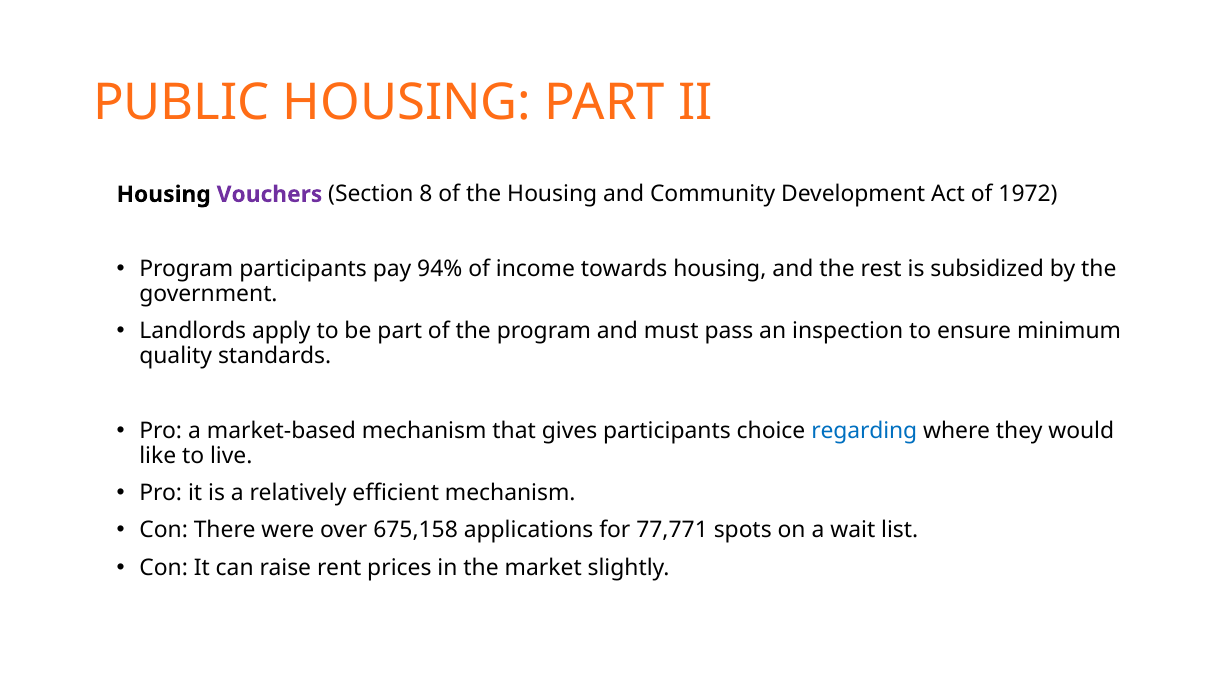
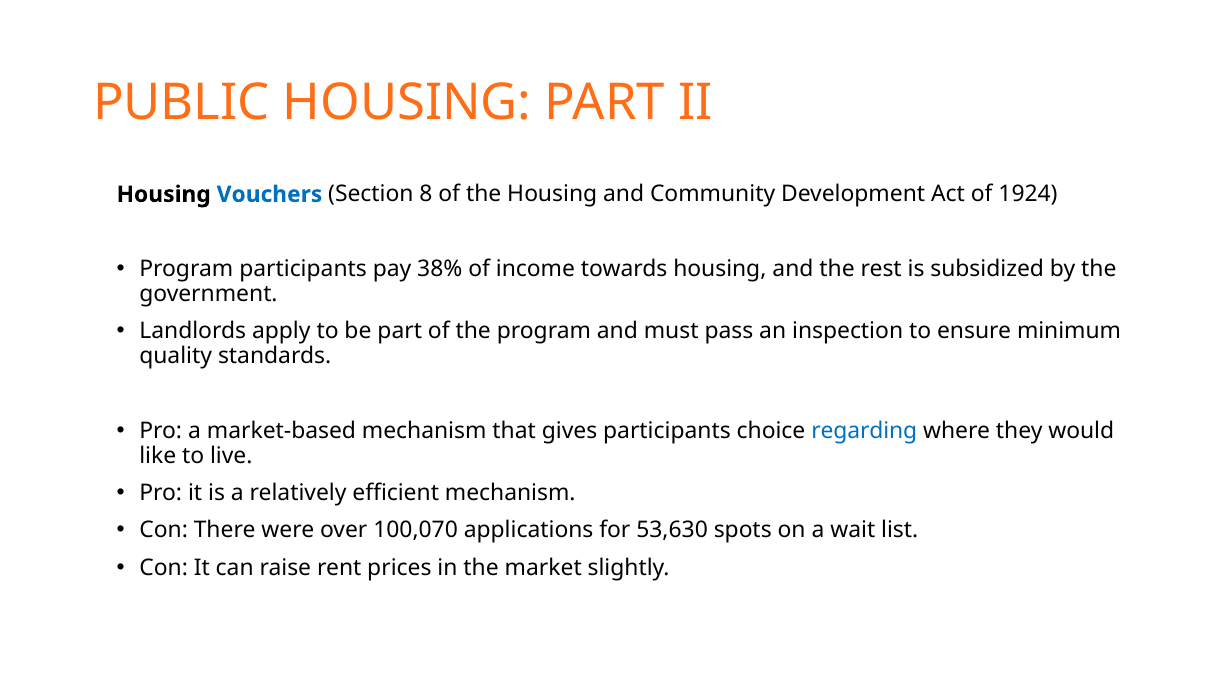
Vouchers colour: purple -> blue (269, 194)
1972: 1972 -> 1924 (1028, 194)
94%: 94% -> 38% (440, 269)
675,158: 675,158 -> 100,070 (416, 530)
77,771: 77,771 -> 53,630 (672, 530)
